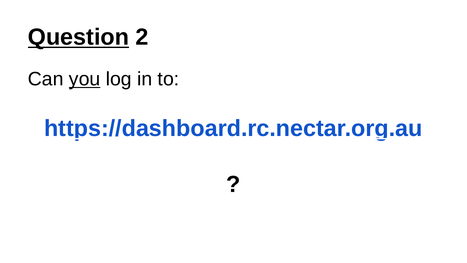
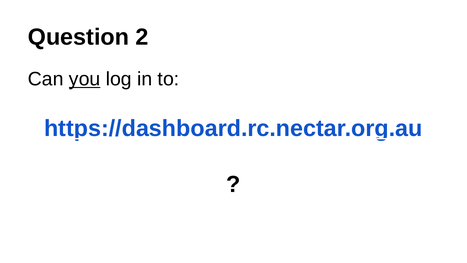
Question underline: present -> none (78, 37)
